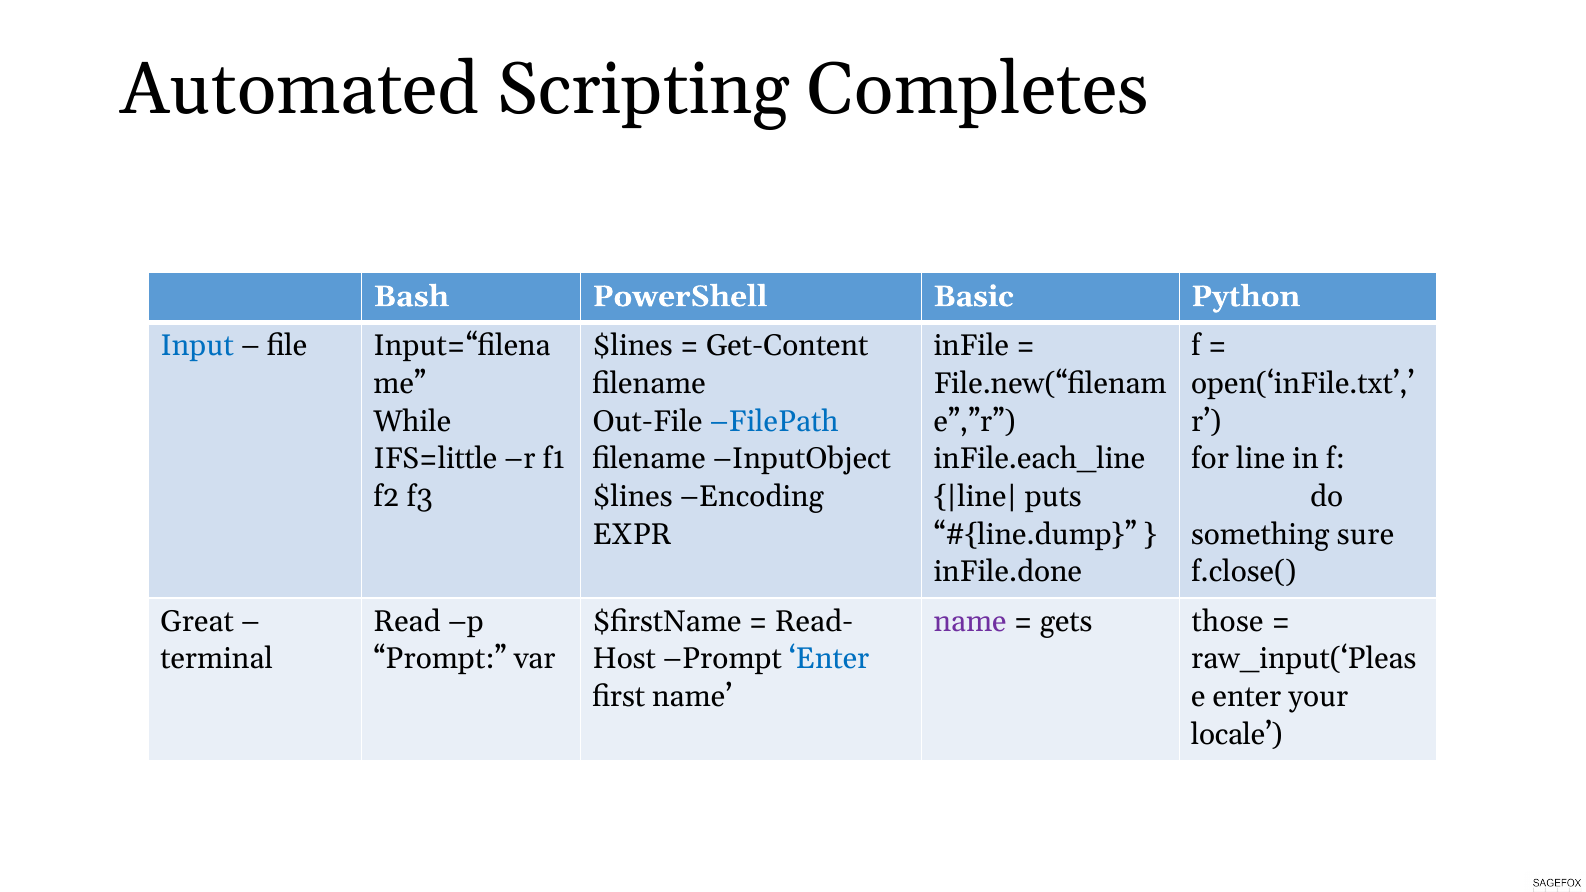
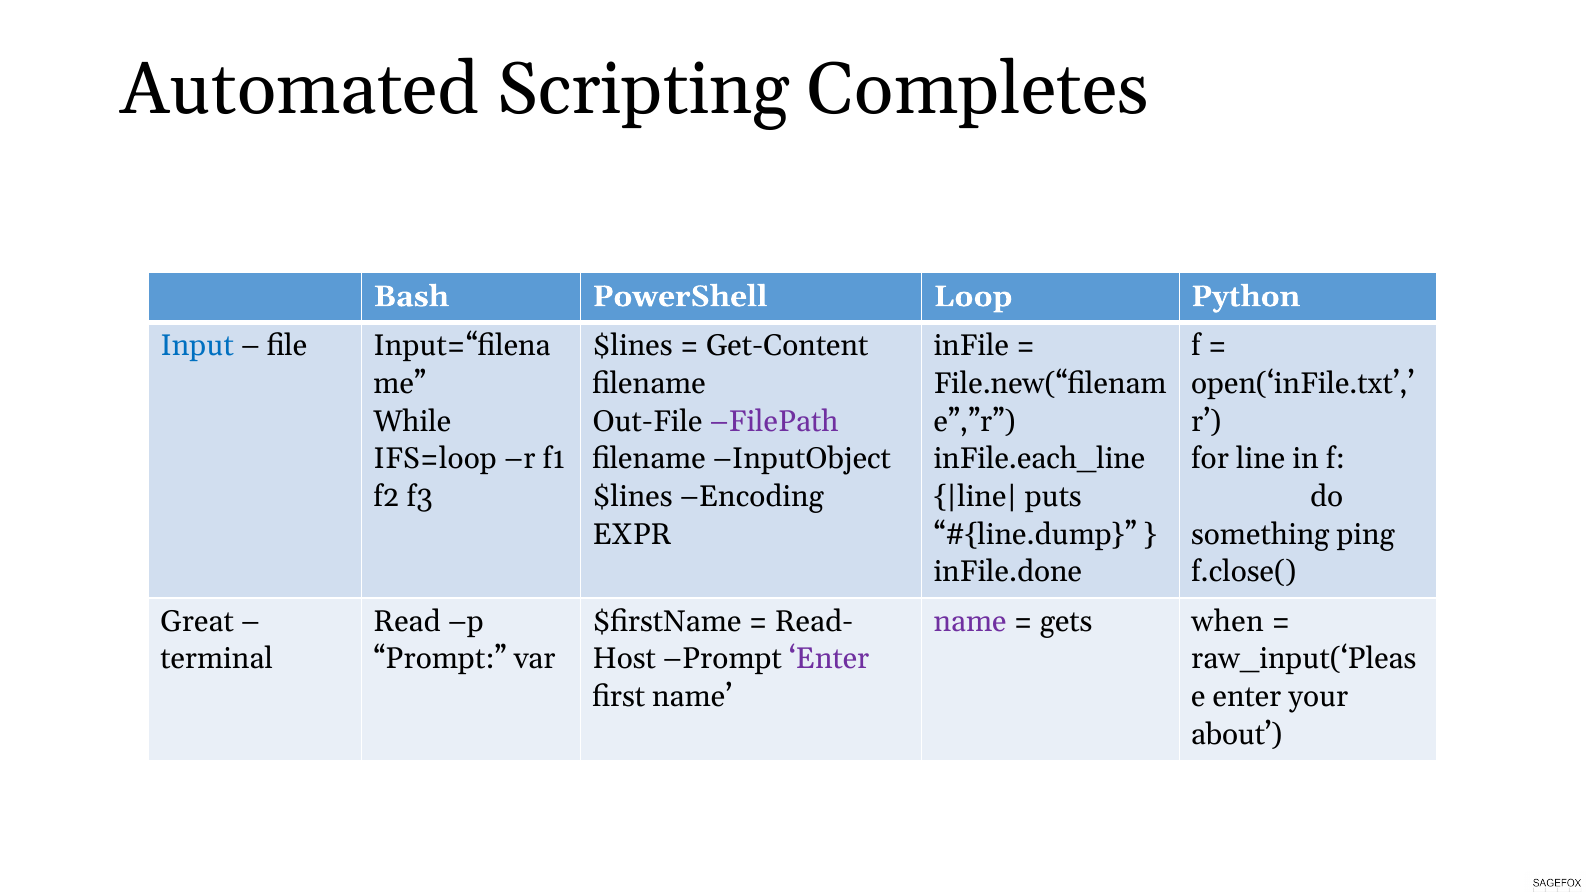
Basic: Basic -> Loop (973, 296)
FilePath colour: blue -> purple (774, 421)
IFS=little: IFS=little -> IFS=loop (435, 459)
sure: sure -> ping (1366, 534)
those: those -> when (1228, 622)
Enter colour: blue -> purple (829, 659)
locale: locale -> about (1237, 735)
